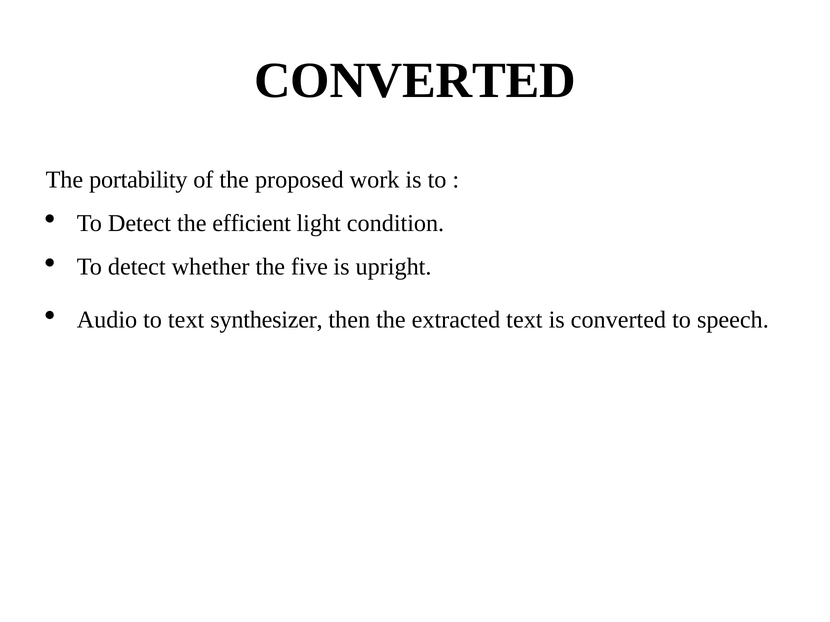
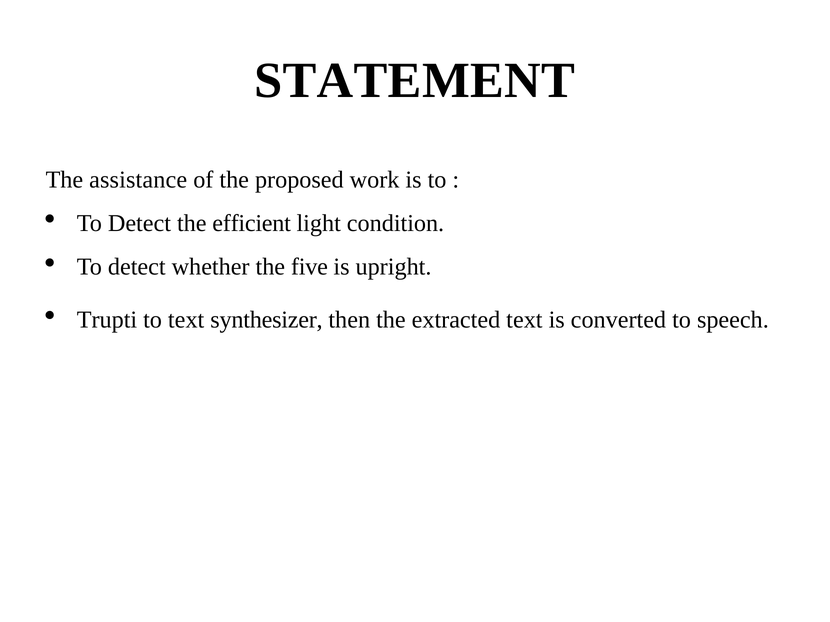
CONVERTED: CONVERTED -> STATEMENT (415, 80)
portability: portability -> assistance (138, 180)
Audio: Audio -> Trupti (107, 320)
